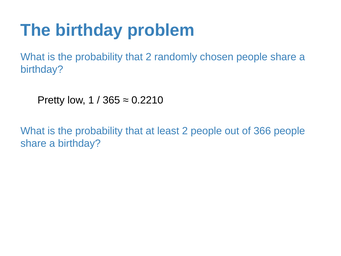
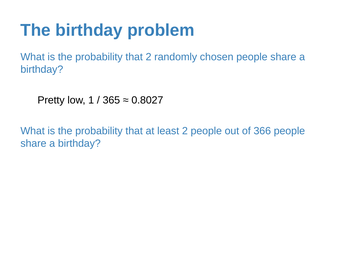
0.2210: 0.2210 -> 0.8027 (147, 100)
